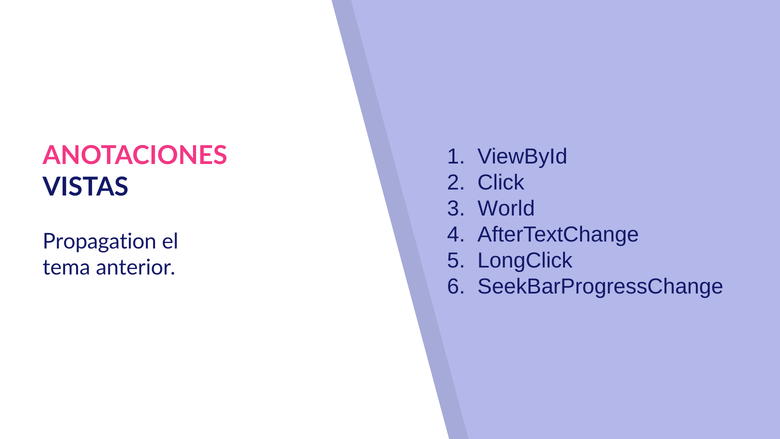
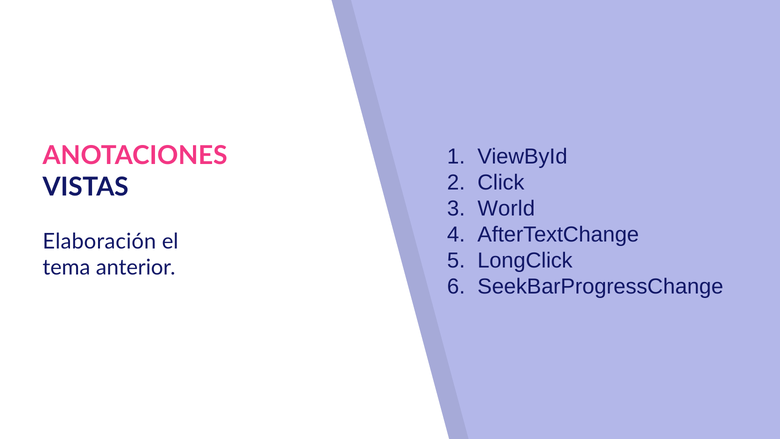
Propagation: Propagation -> Elaboración (99, 242)
